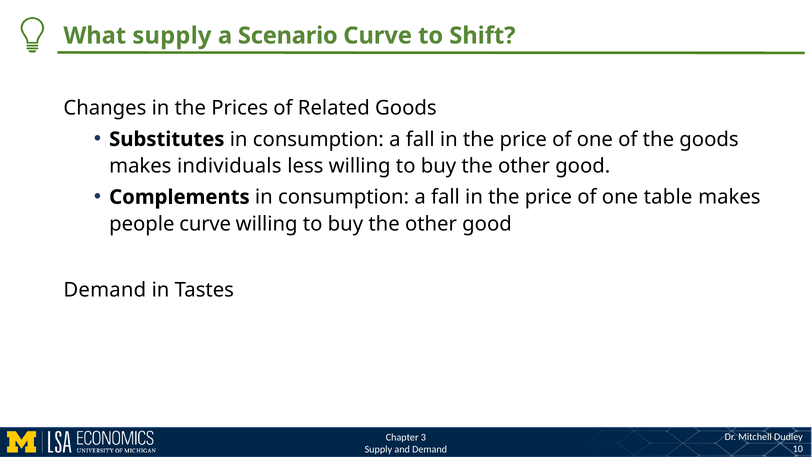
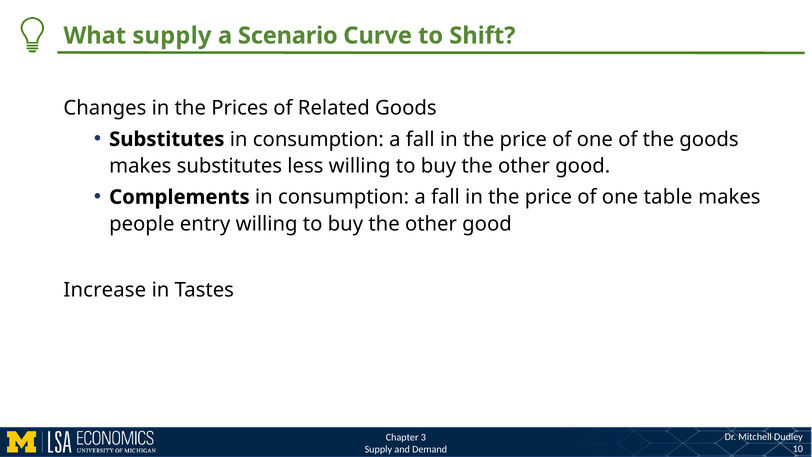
makes individuals: individuals -> substitutes (229, 166)
people curve: curve -> entry (205, 224)
Demand: Demand -> Increase (105, 290)
